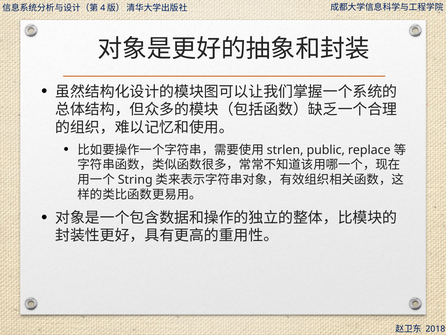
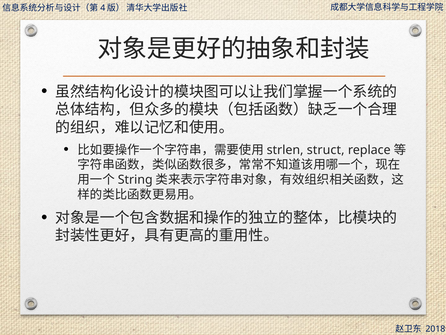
public: public -> struct (326, 150)
